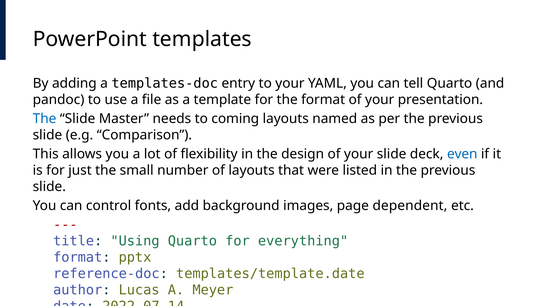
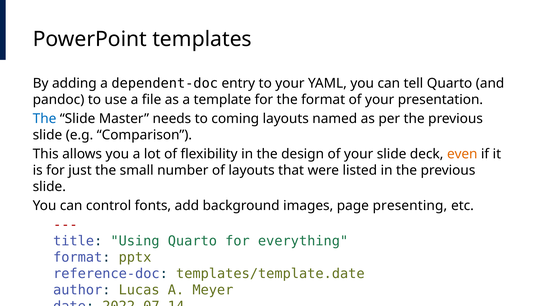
templates-doc: templates-doc -> dependent-doc (165, 83)
even colour: blue -> orange (462, 154)
dependent: dependent -> presenting (410, 206)
